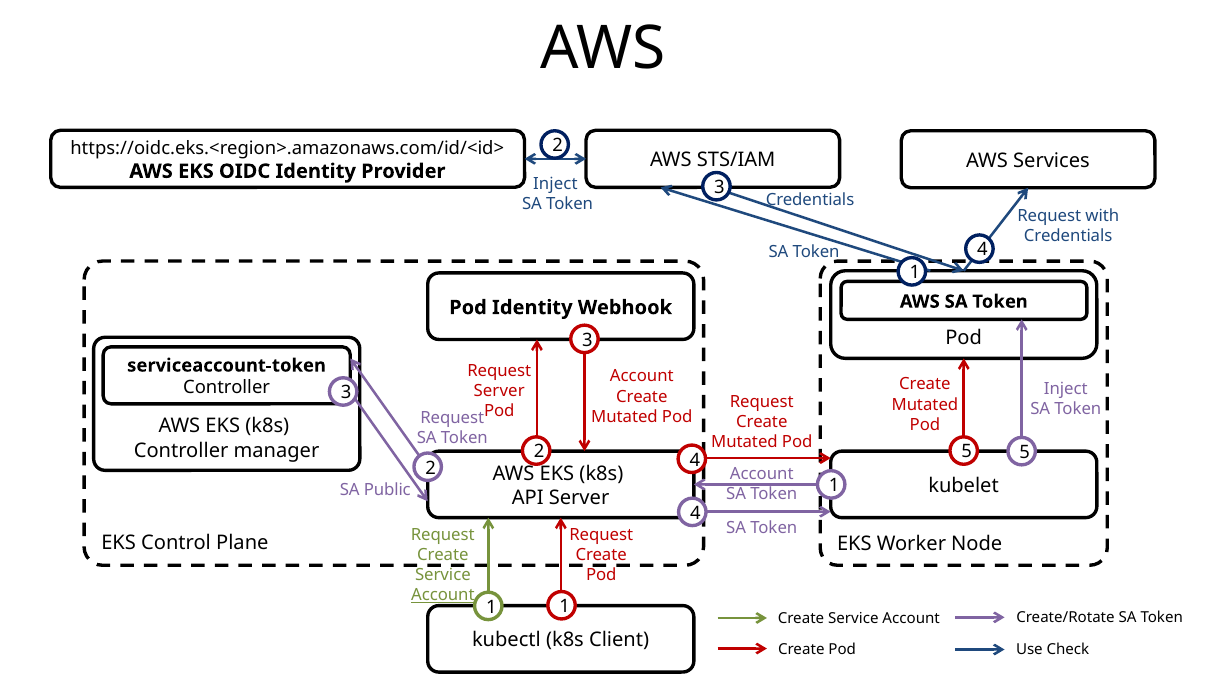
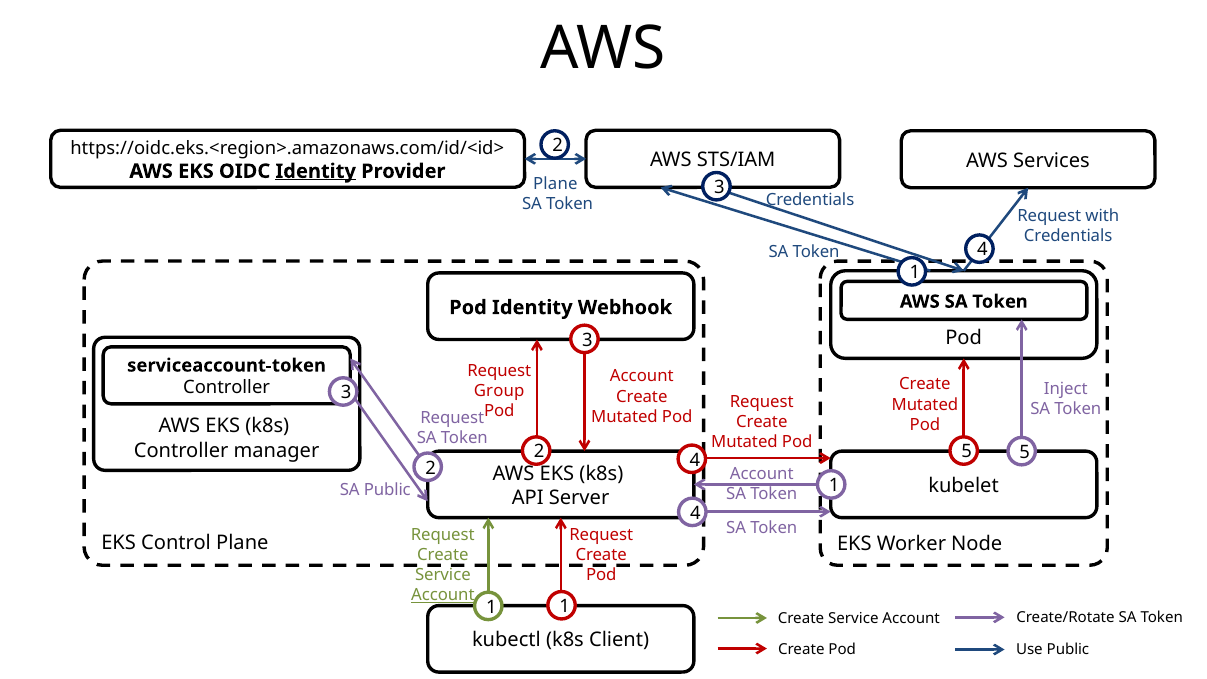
Identity underline: none -> present (316, 171)
Inject: Inject -> Plane (555, 184)
Server: Server -> Group (499, 391)
Use Check: Check -> Public (1068, 650)
